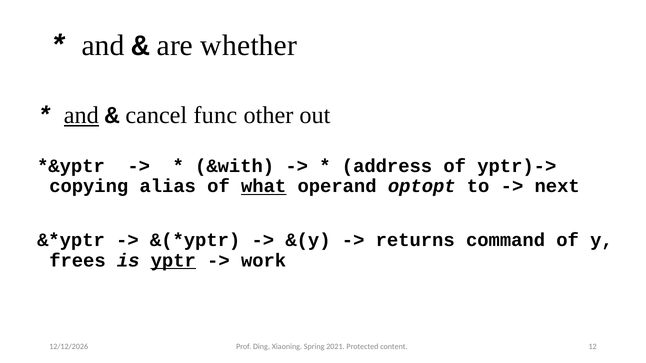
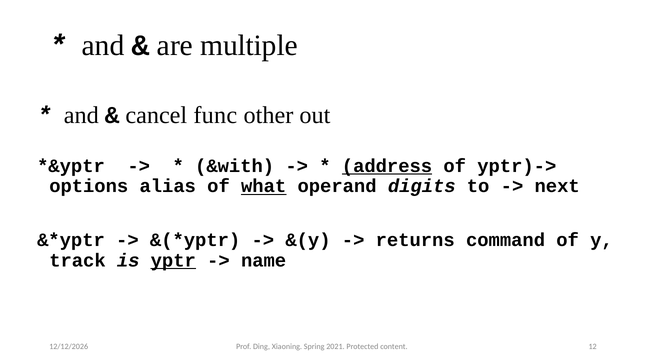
whether: whether -> multiple (249, 46)
and underline: present -> none (81, 115)
address underline: none -> present (387, 166)
copying: copying -> options (89, 186)
optopt: optopt -> digits (422, 186)
frees: frees -> track (77, 261)
work: work -> name (264, 261)
